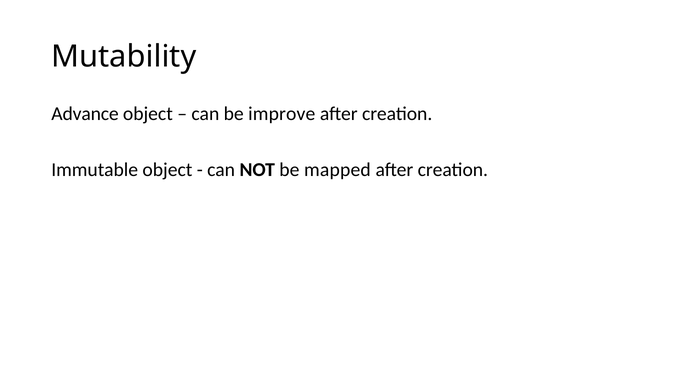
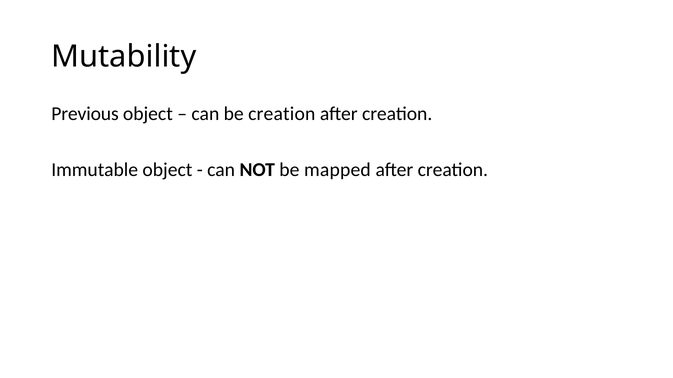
Advance: Advance -> Previous (85, 114)
be improve: improve -> creation (282, 114)
